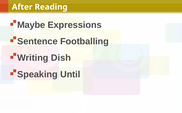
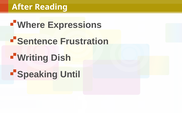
Maybe: Maybe -> Where (31, 25)
Footballing: Footballing -> Frustration (84, 42)
